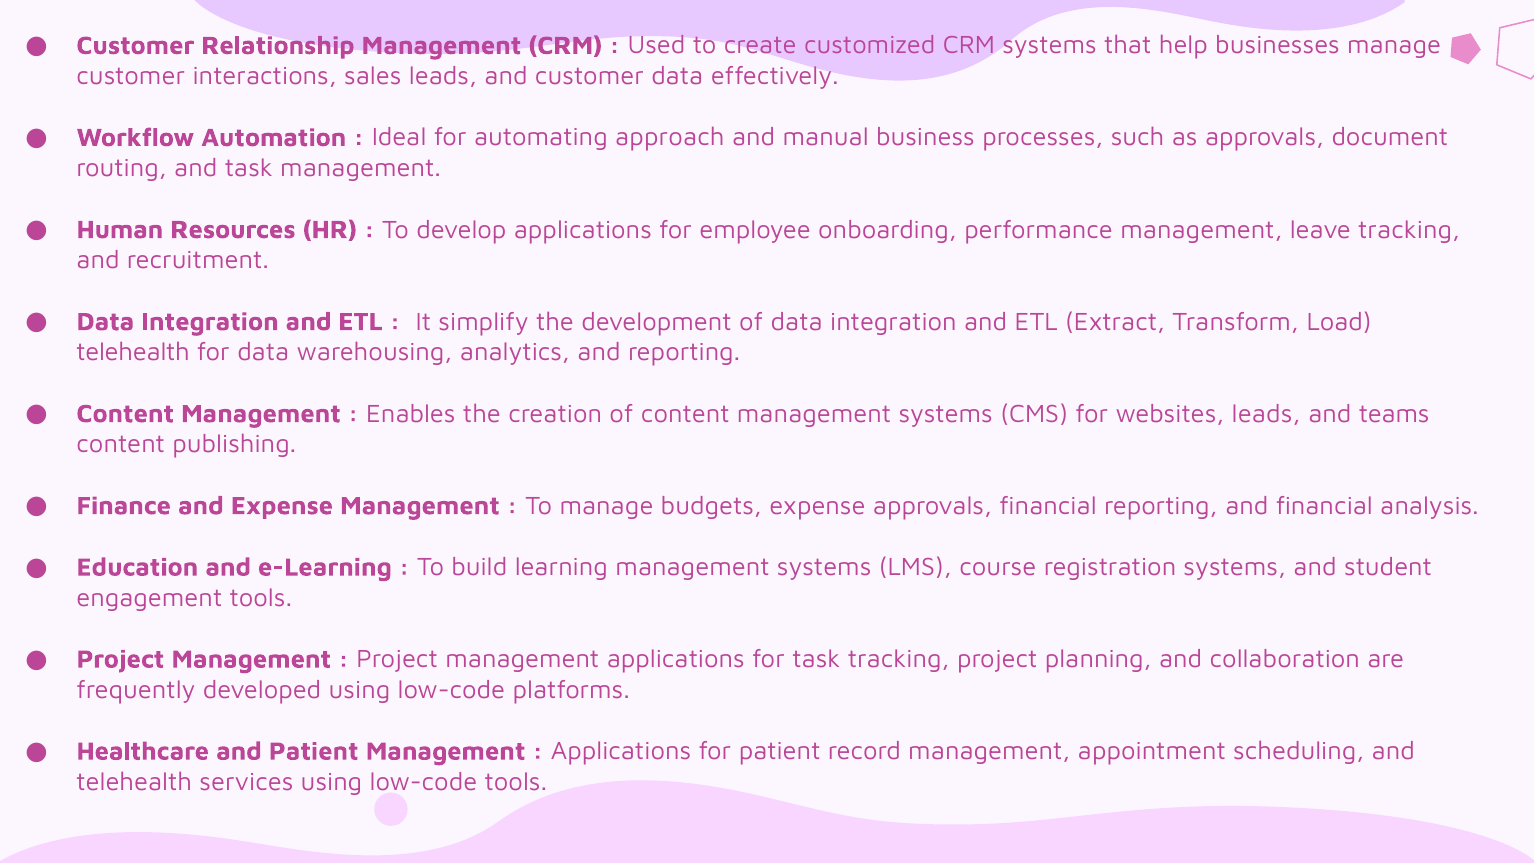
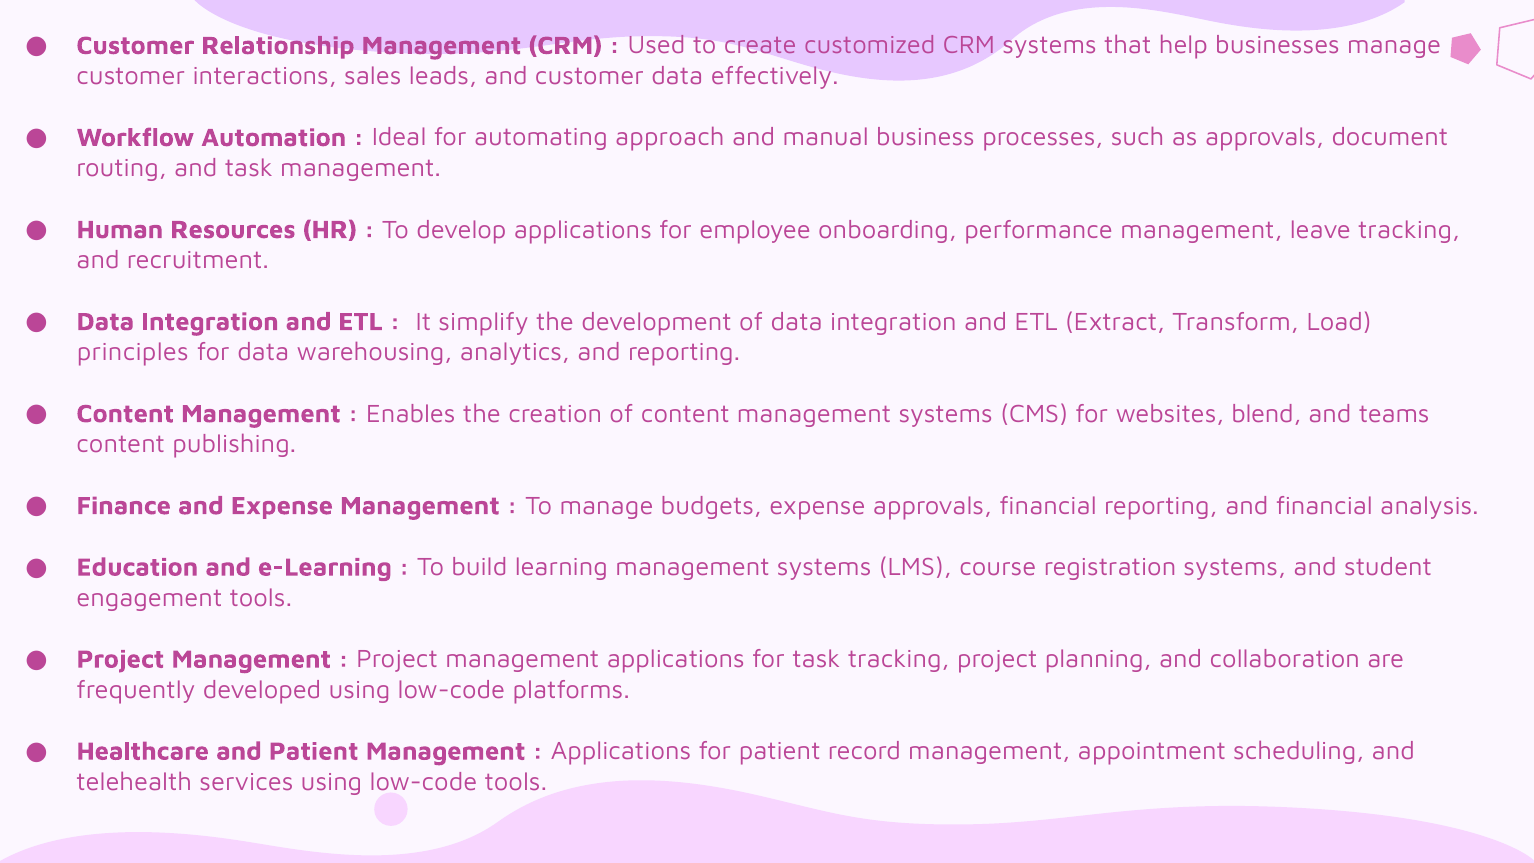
telehealth: telehealth -> principles (133, 352)
websites leads: leads -> blend (1266, 414)
